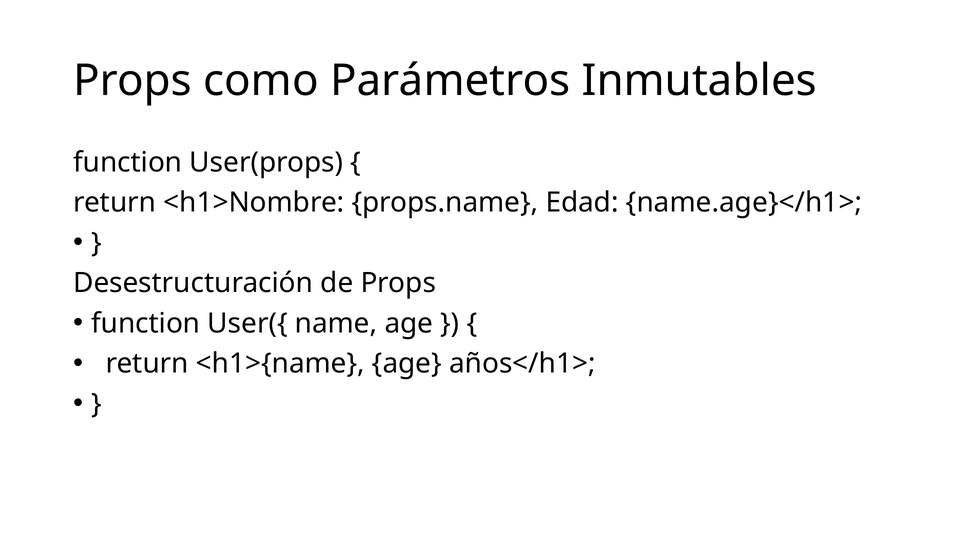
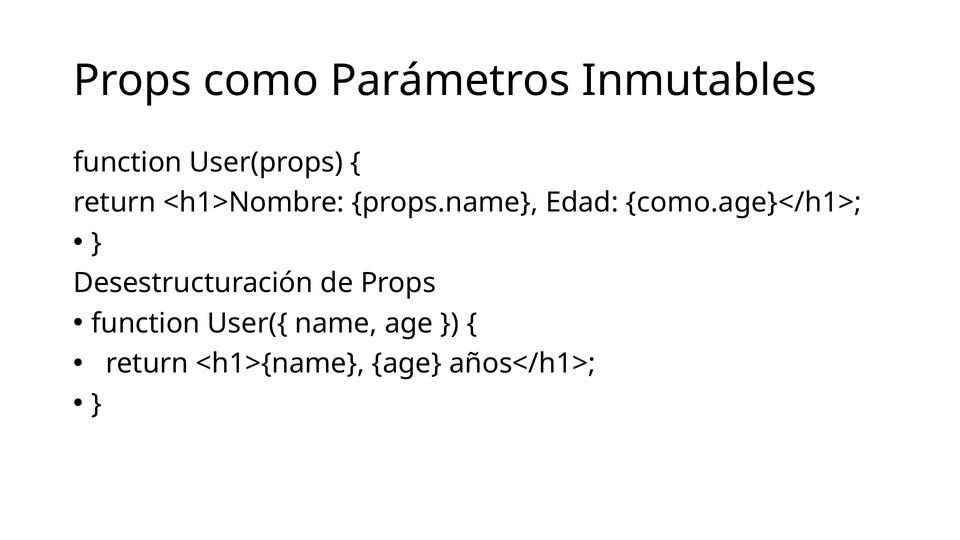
name.age}</h1>: name.age}</h1> -> como.age}</h1> (744, 203)
